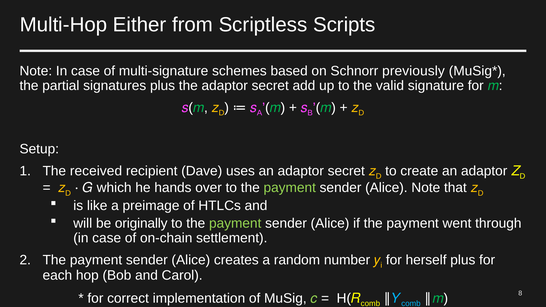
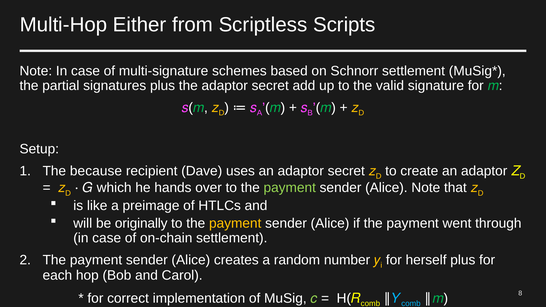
Schnorr previously: previously -> settlement (414, 71)
received: received -> because (96, 171)
payment colour: light green -> yellow (235, 223)
